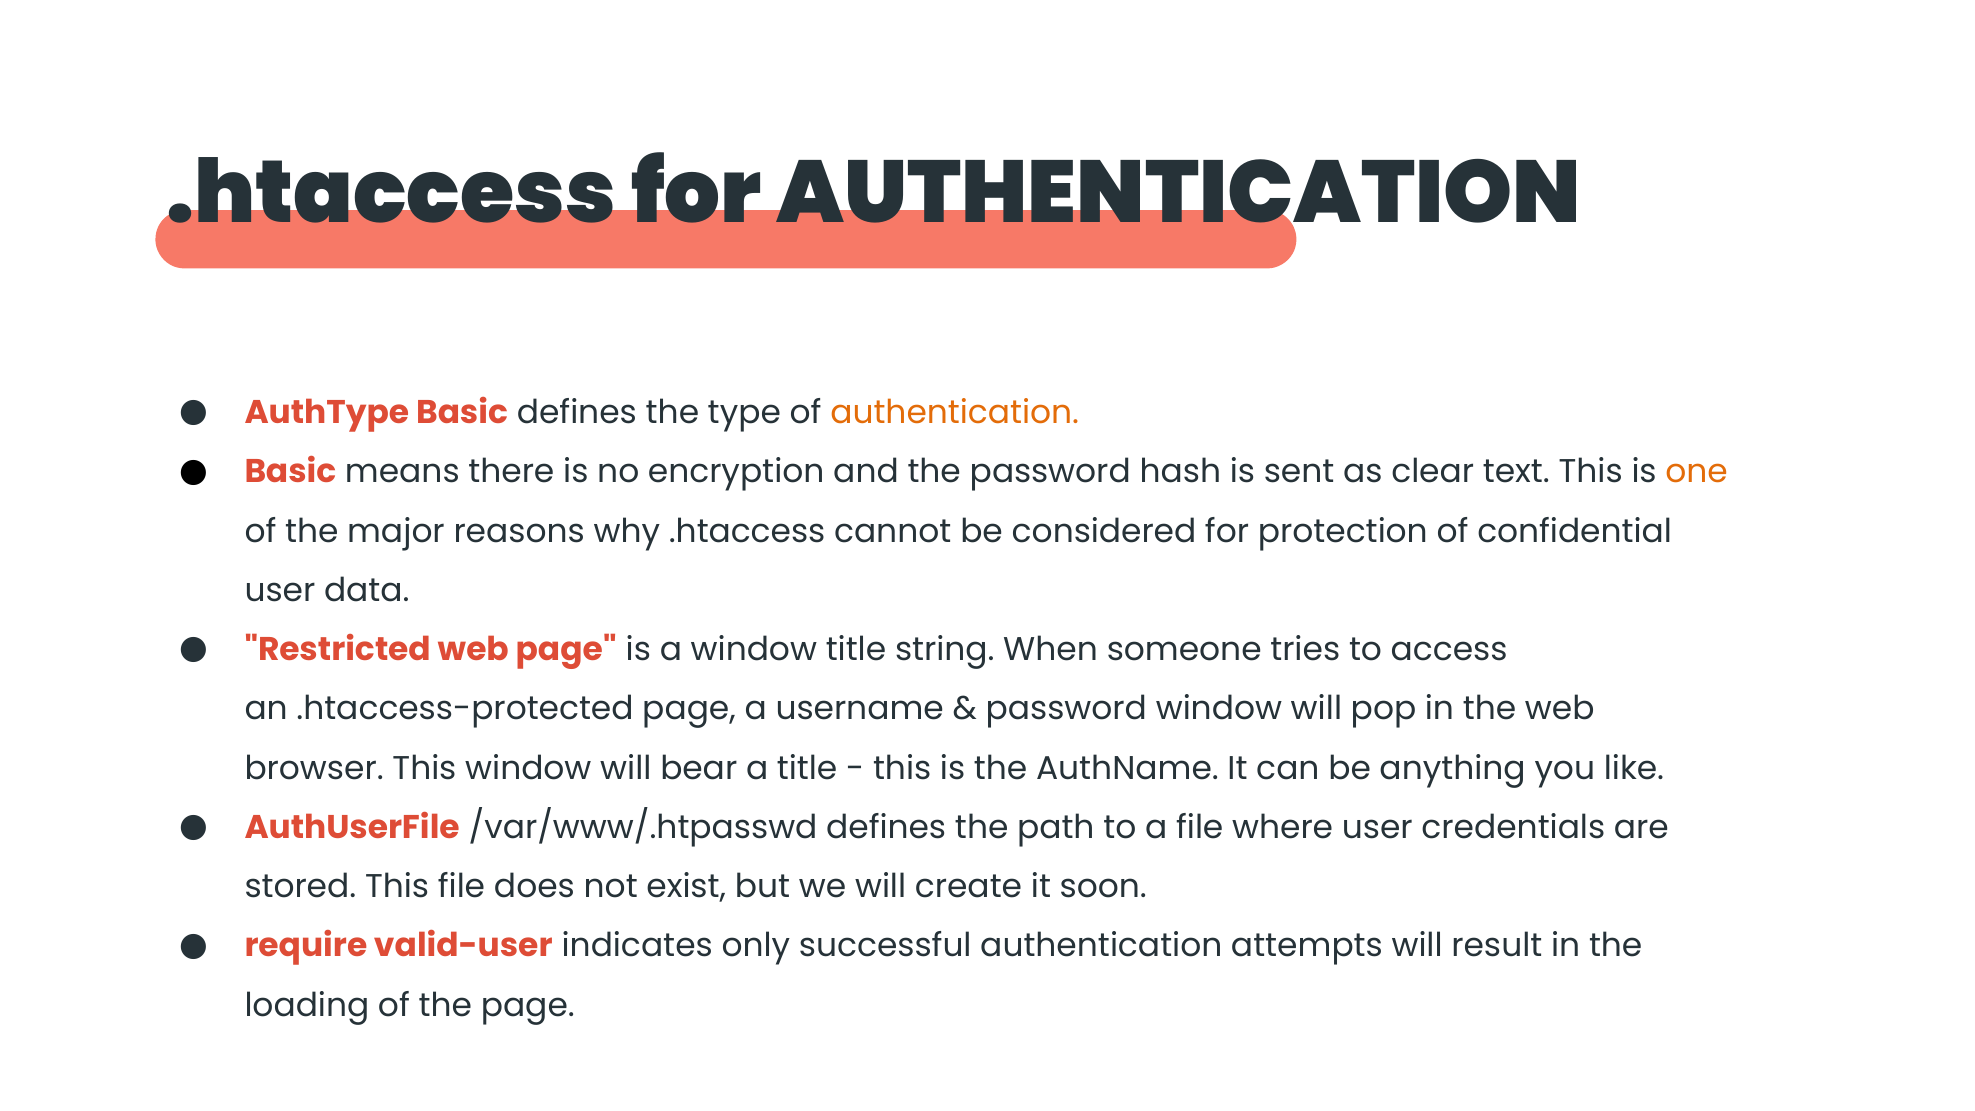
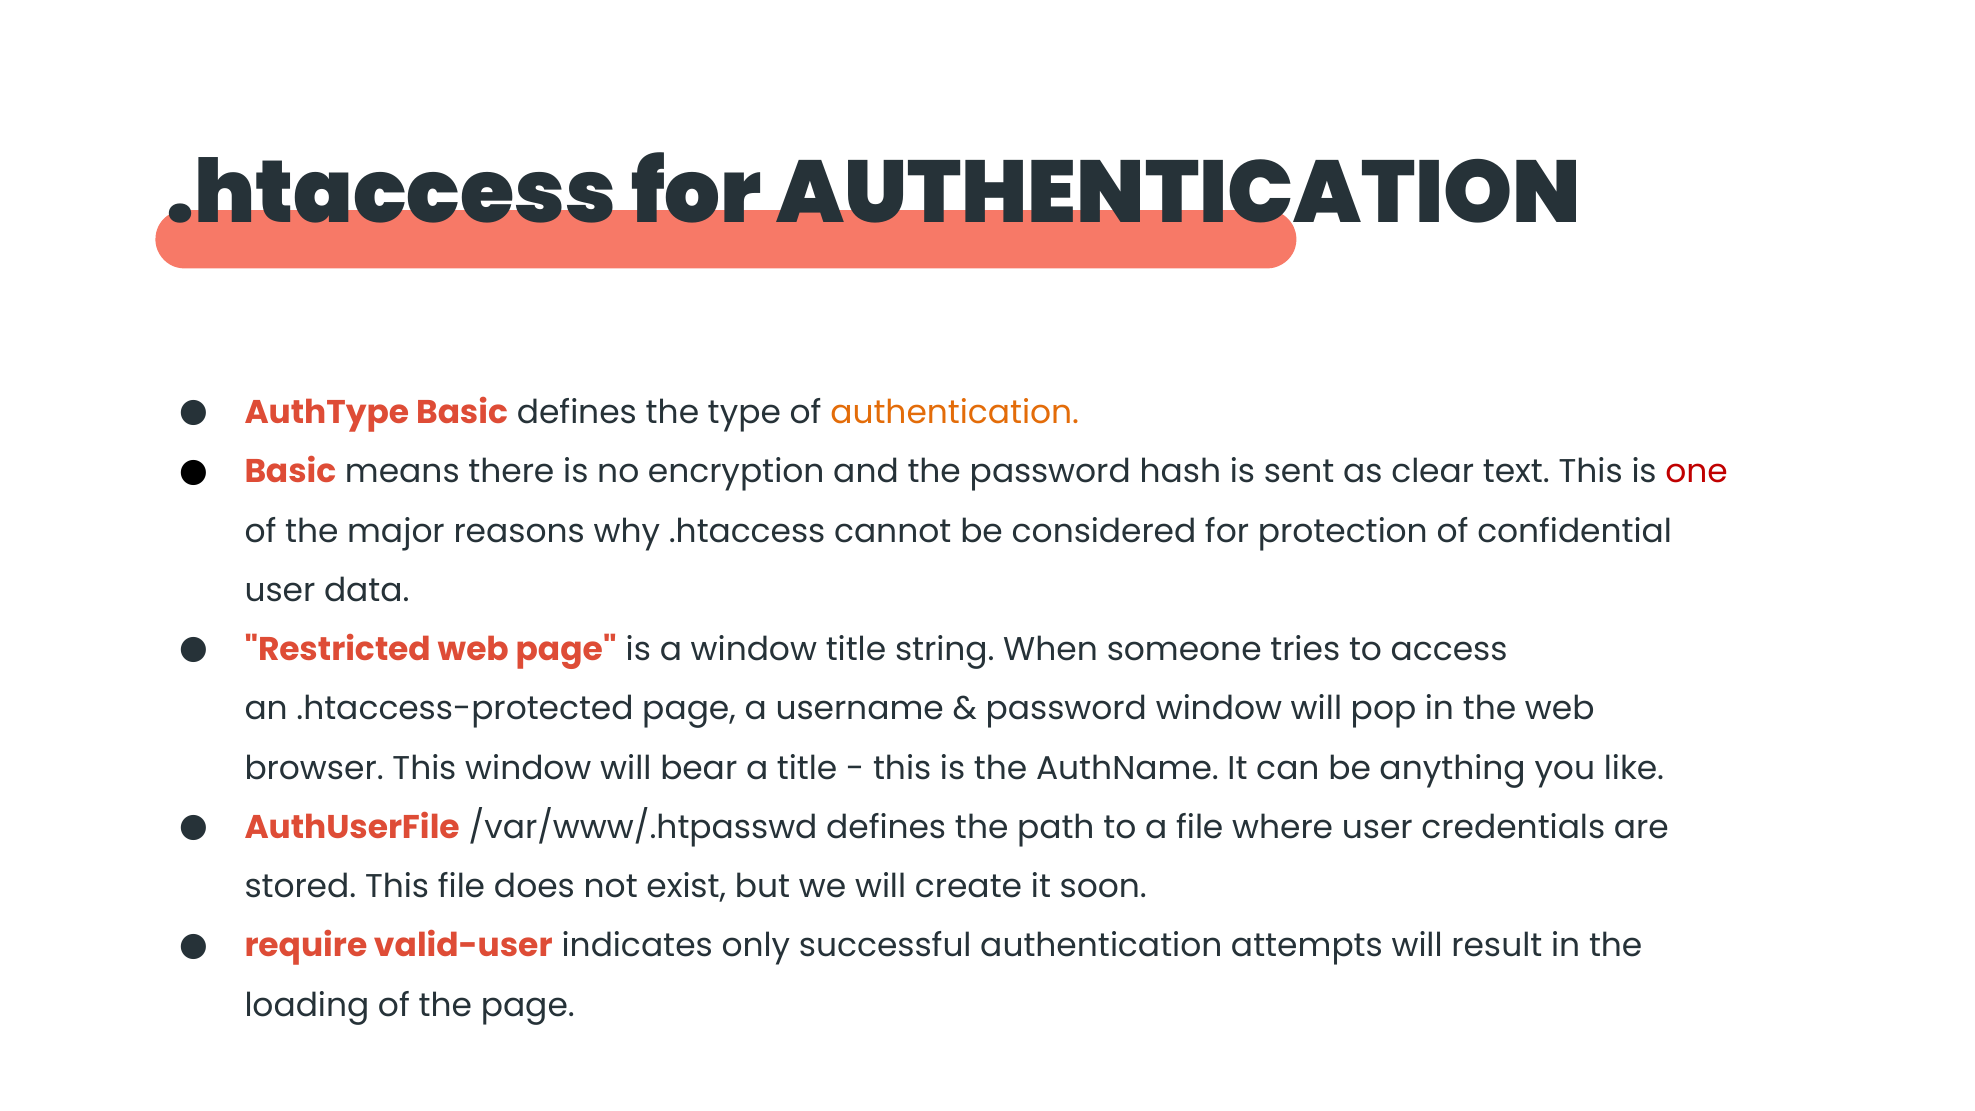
one colour: orange -> red (1697, 472)
